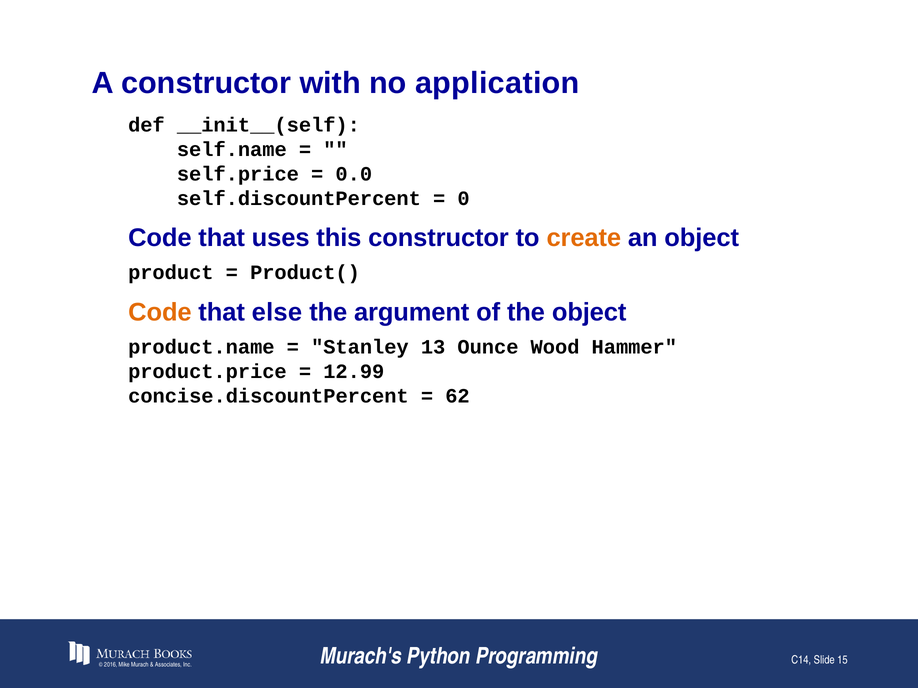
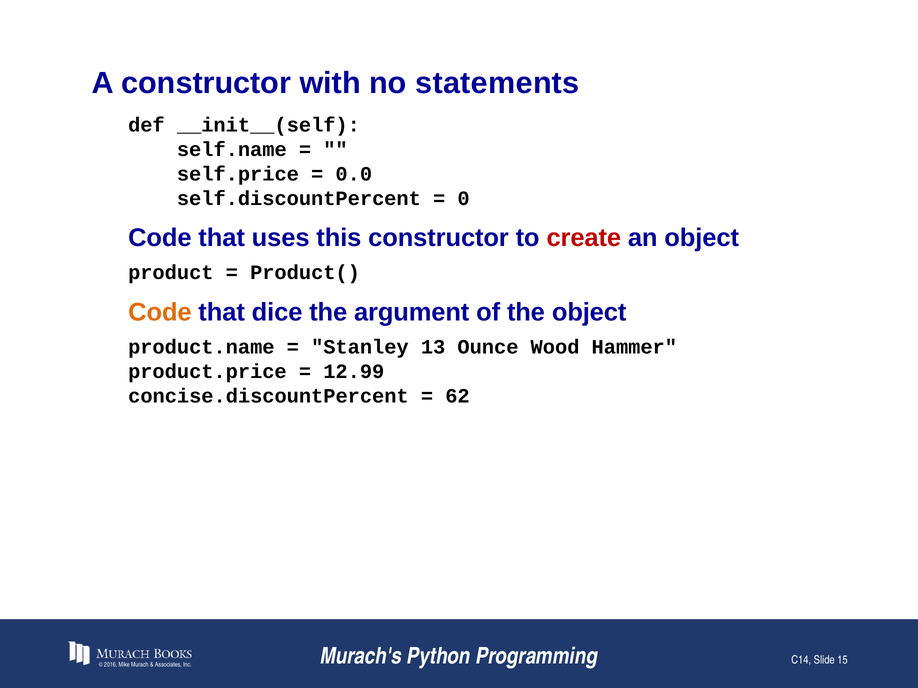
application: application -> statements (497, 83)
create colour: orange -> red (584, 238)
else: else -> dice (277, 312)
